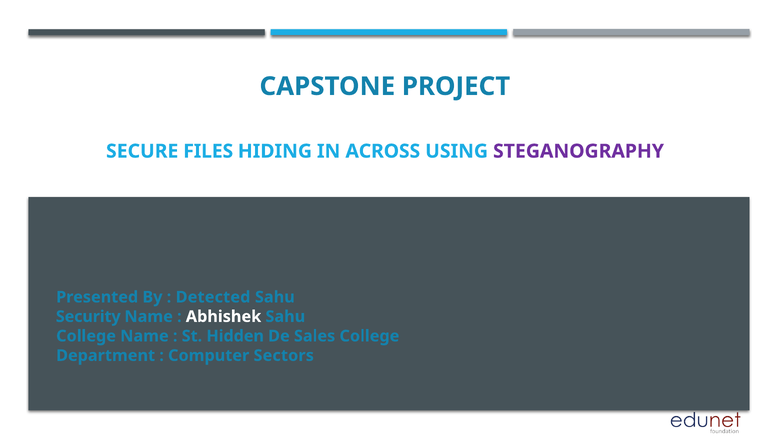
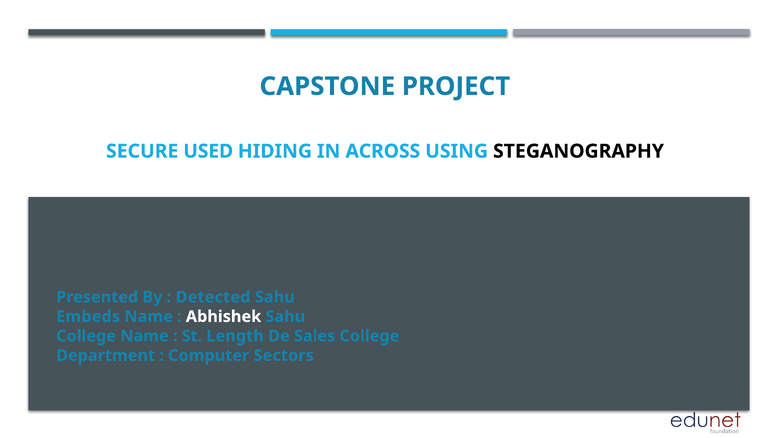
FILES: FILES -> USED (208, 151)
STEGANOGRAPHY colour: purple -> black (579, 151)
Security: Security -> Embeds (88, 316)
Hidden: Hidden -> Length (235, 336)
